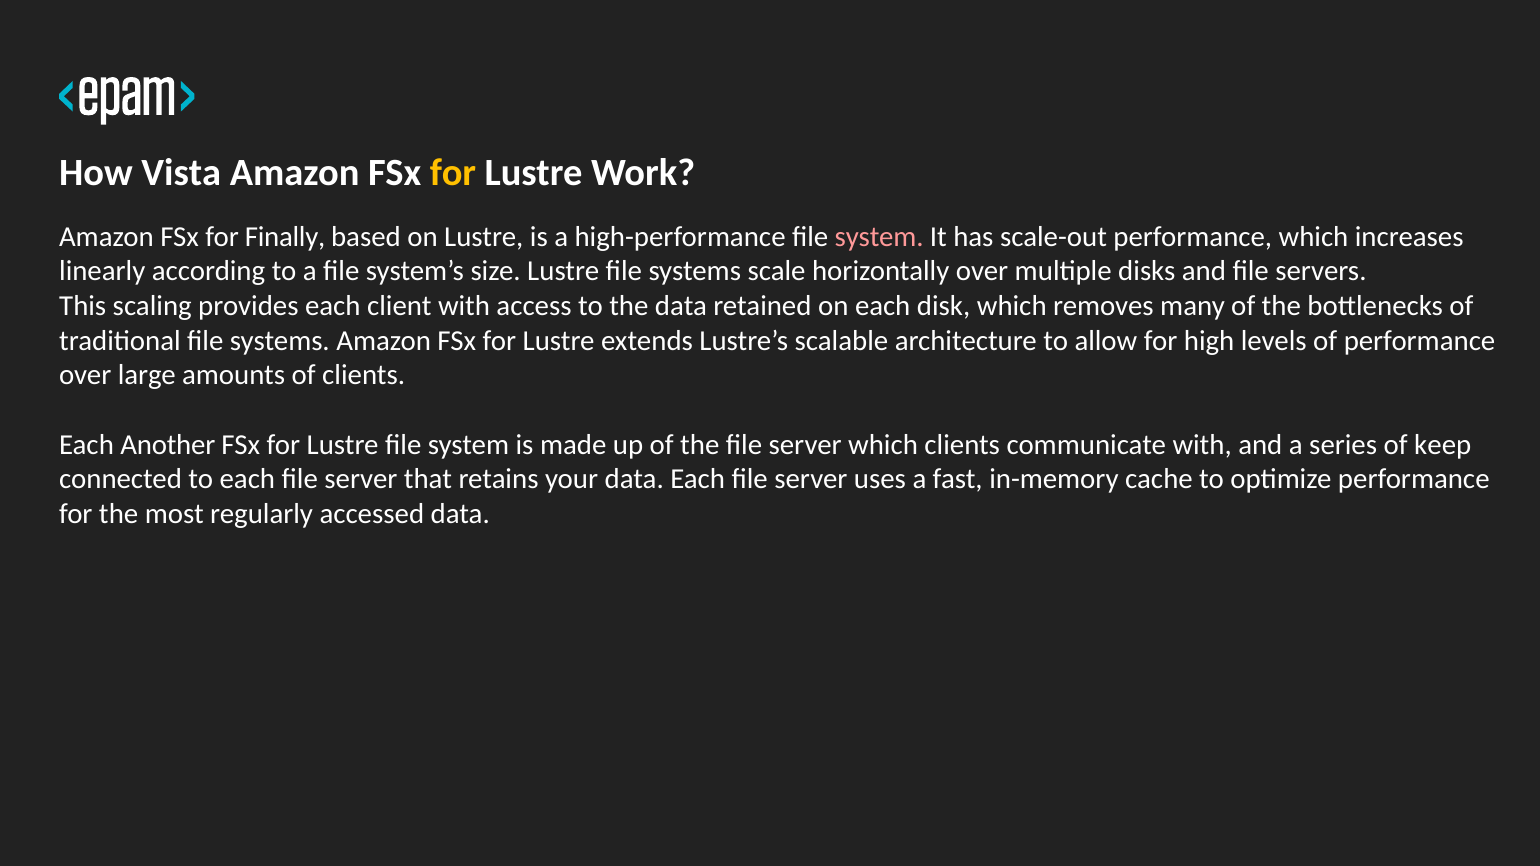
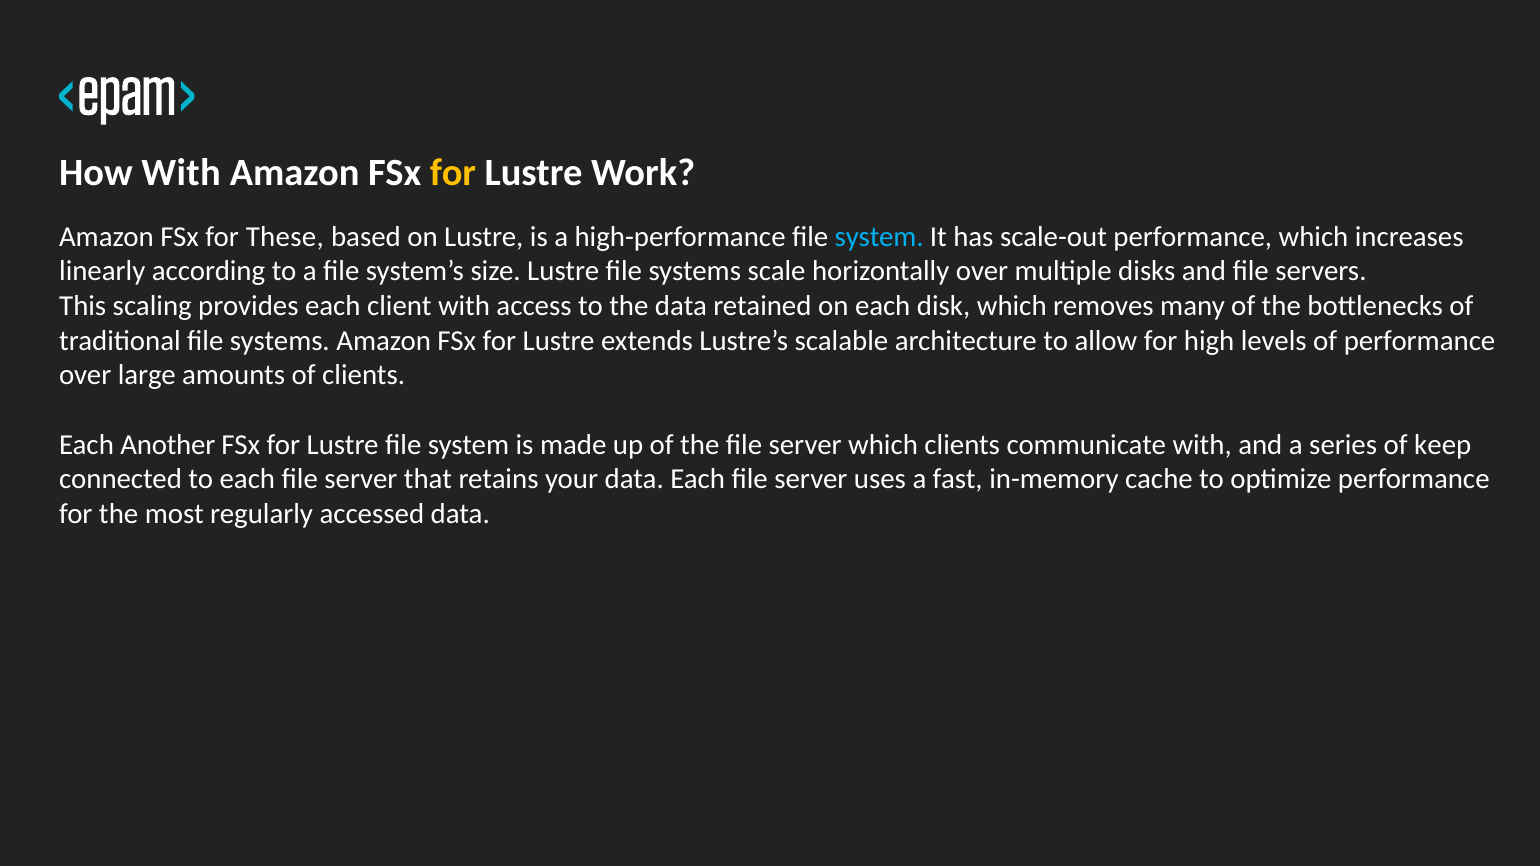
How Vista: Vista -> With (181, 173)
Finally: Finally -> These (285, 237)
system colour: pink -> light blue (879, 237)
